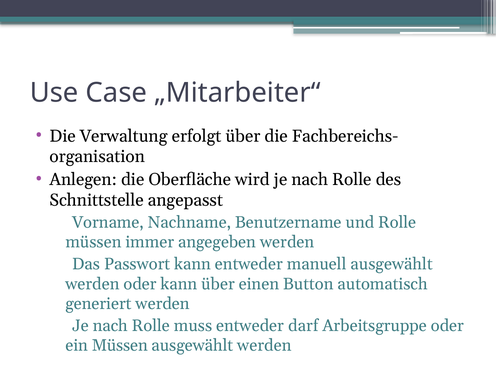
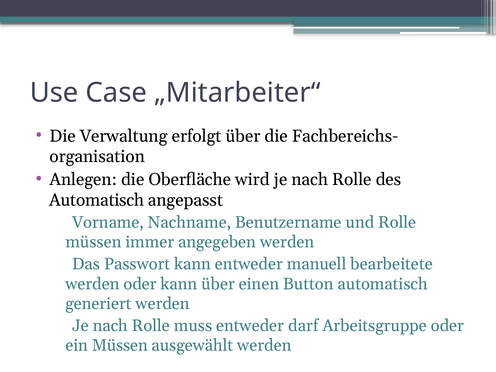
Schnittstelle: Schnittstelle -> Automatisch (97, 200)
manuell ausgewählt: ausgewählt -> bearbeitete (392, 264)
